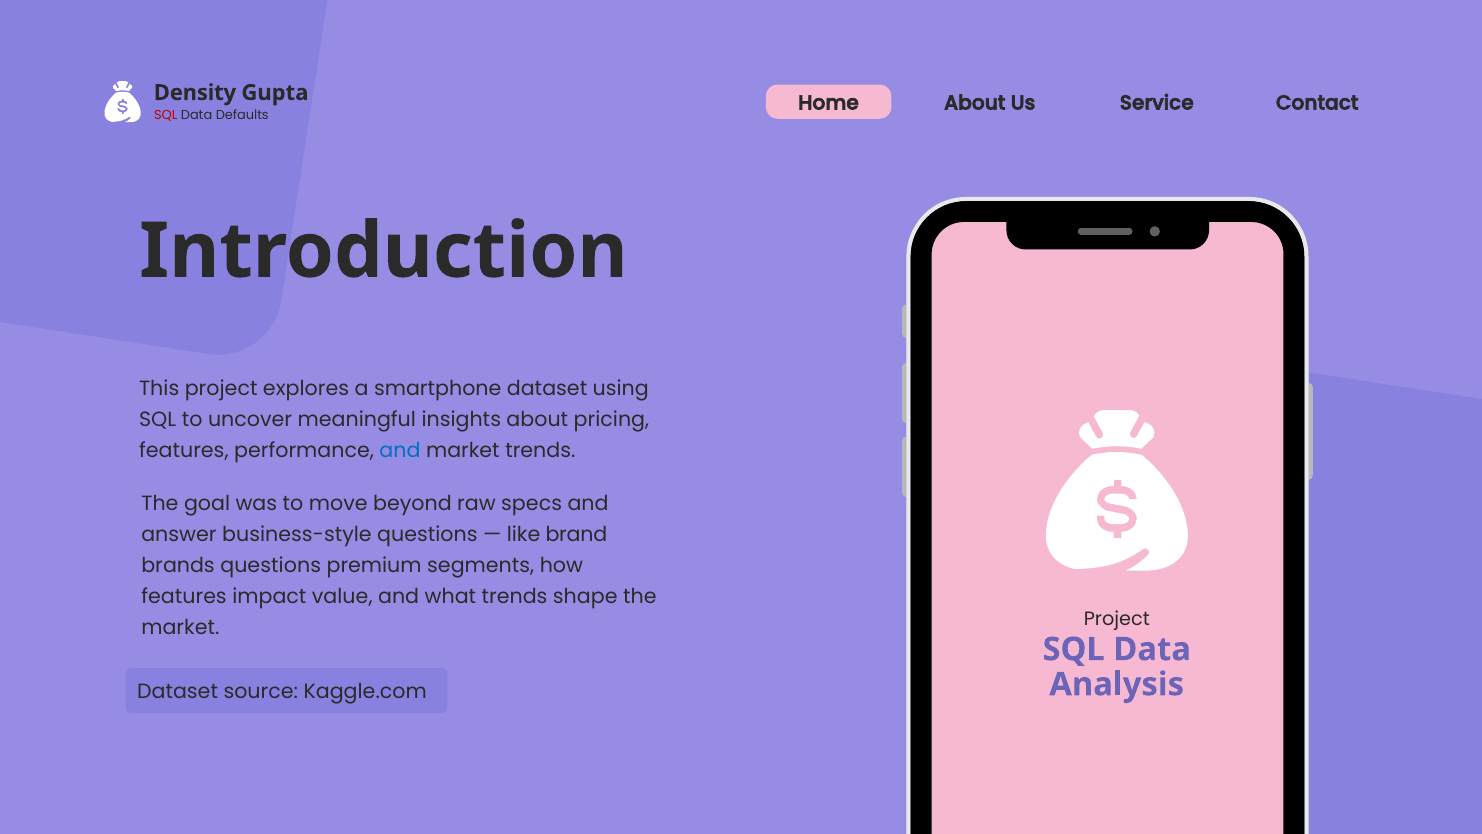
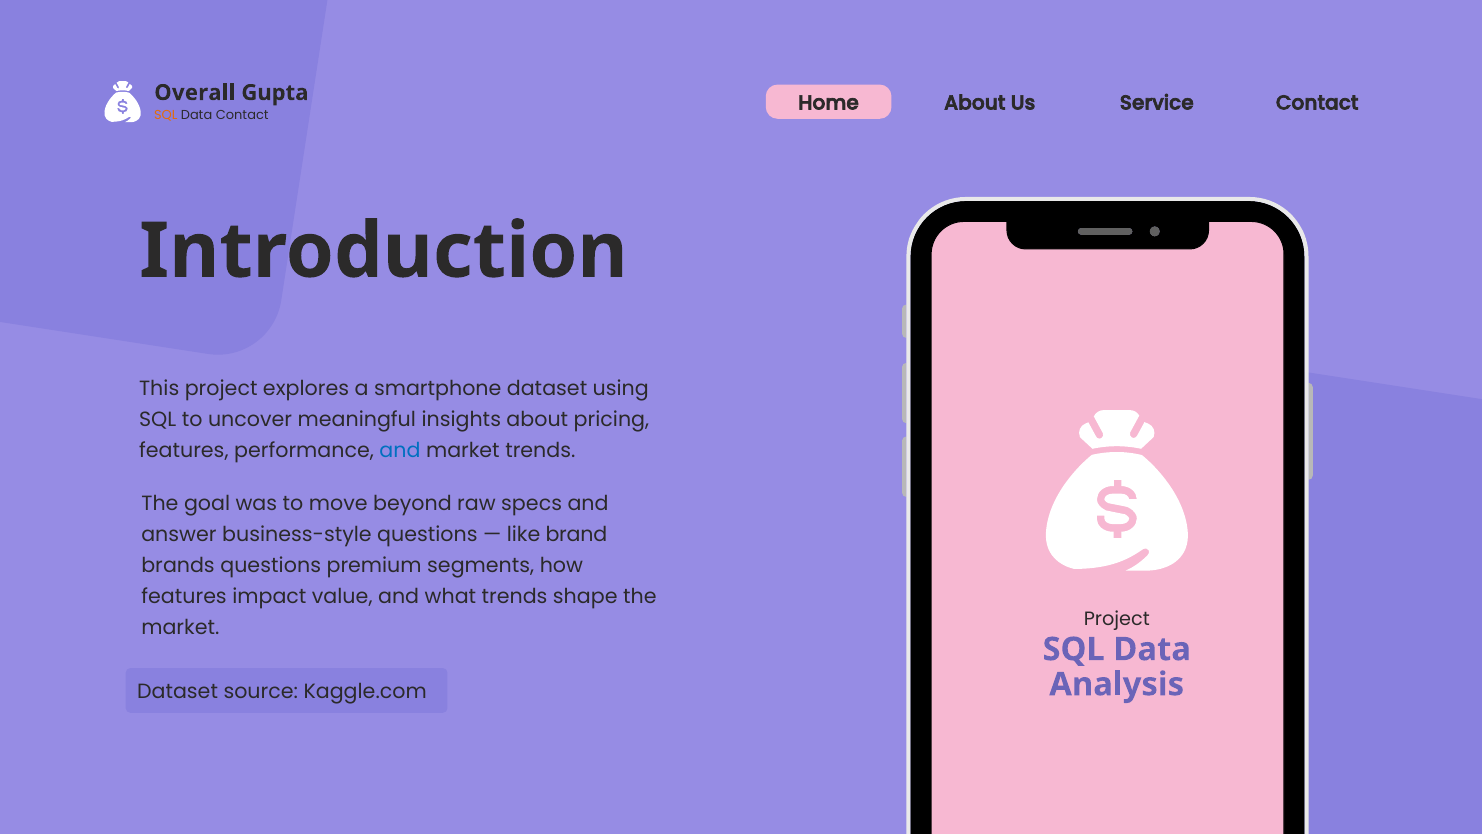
Density: Density -> Overall (195, 93)
SQL colour: red -> orange (166, 115)
Data Defaults: Defaults -> Contact (242, 115)
